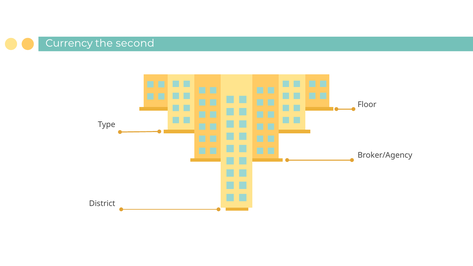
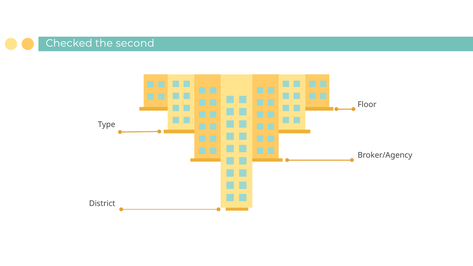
Currency: Currency -> Checked (69, 43)
